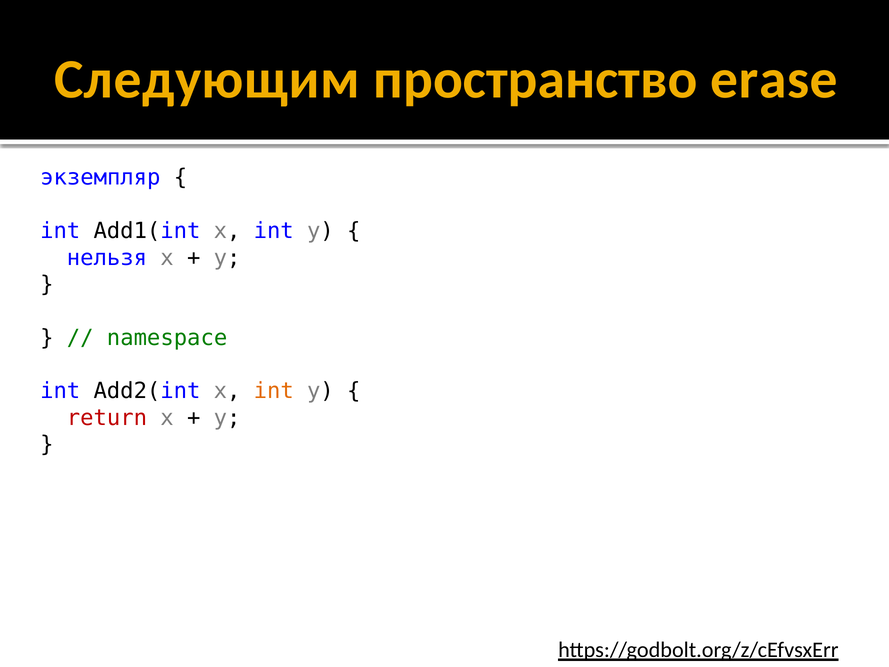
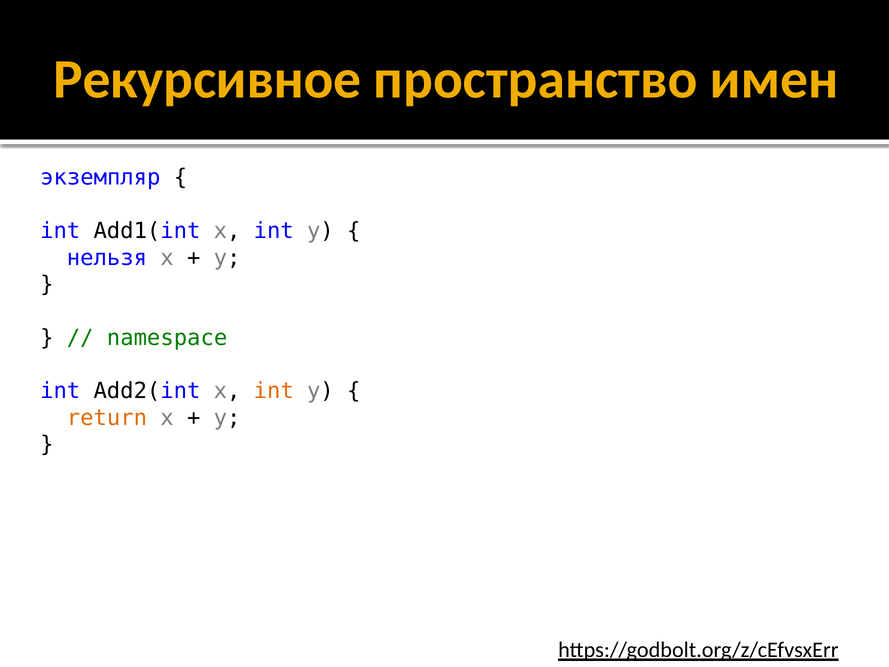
Следующим: Следующим -> Рекурсивное (207, 79)
erase: erase -> имен (774, 79)
return colour: red -> orange (107, 418)
